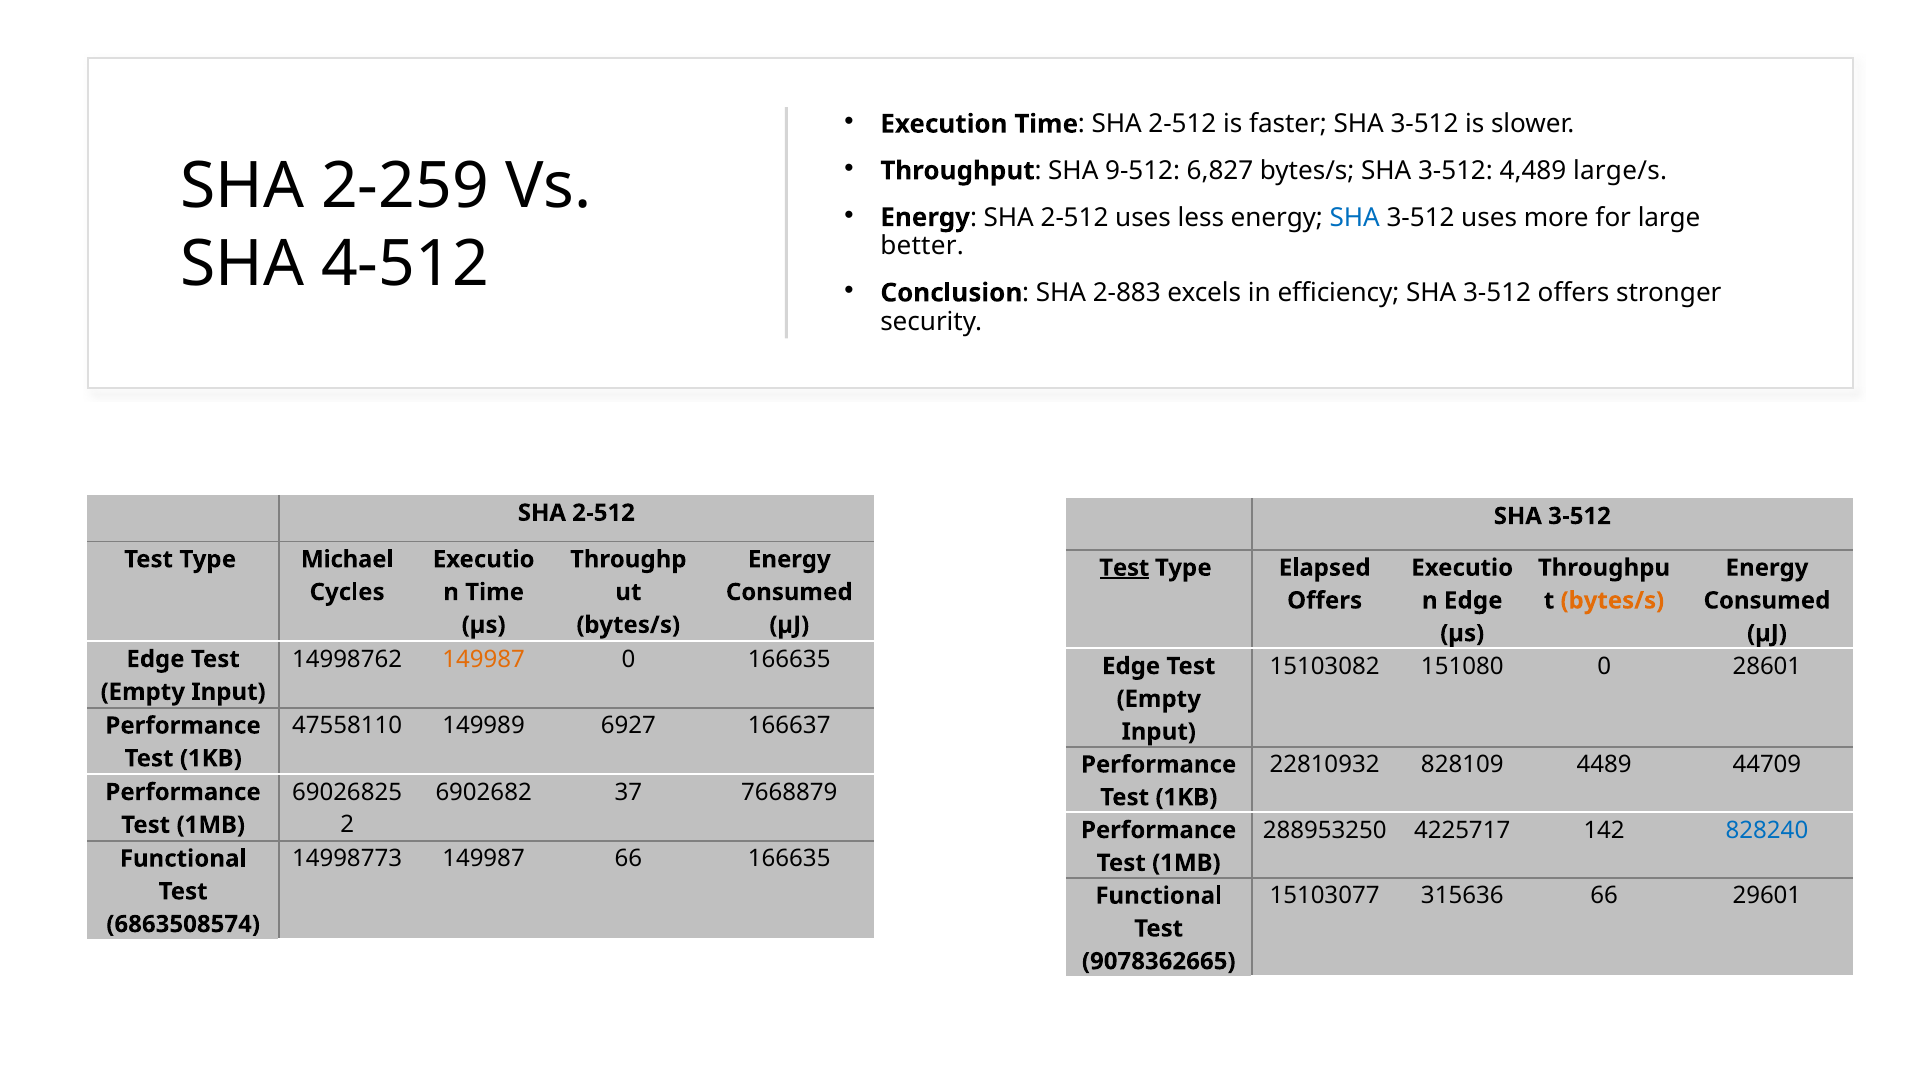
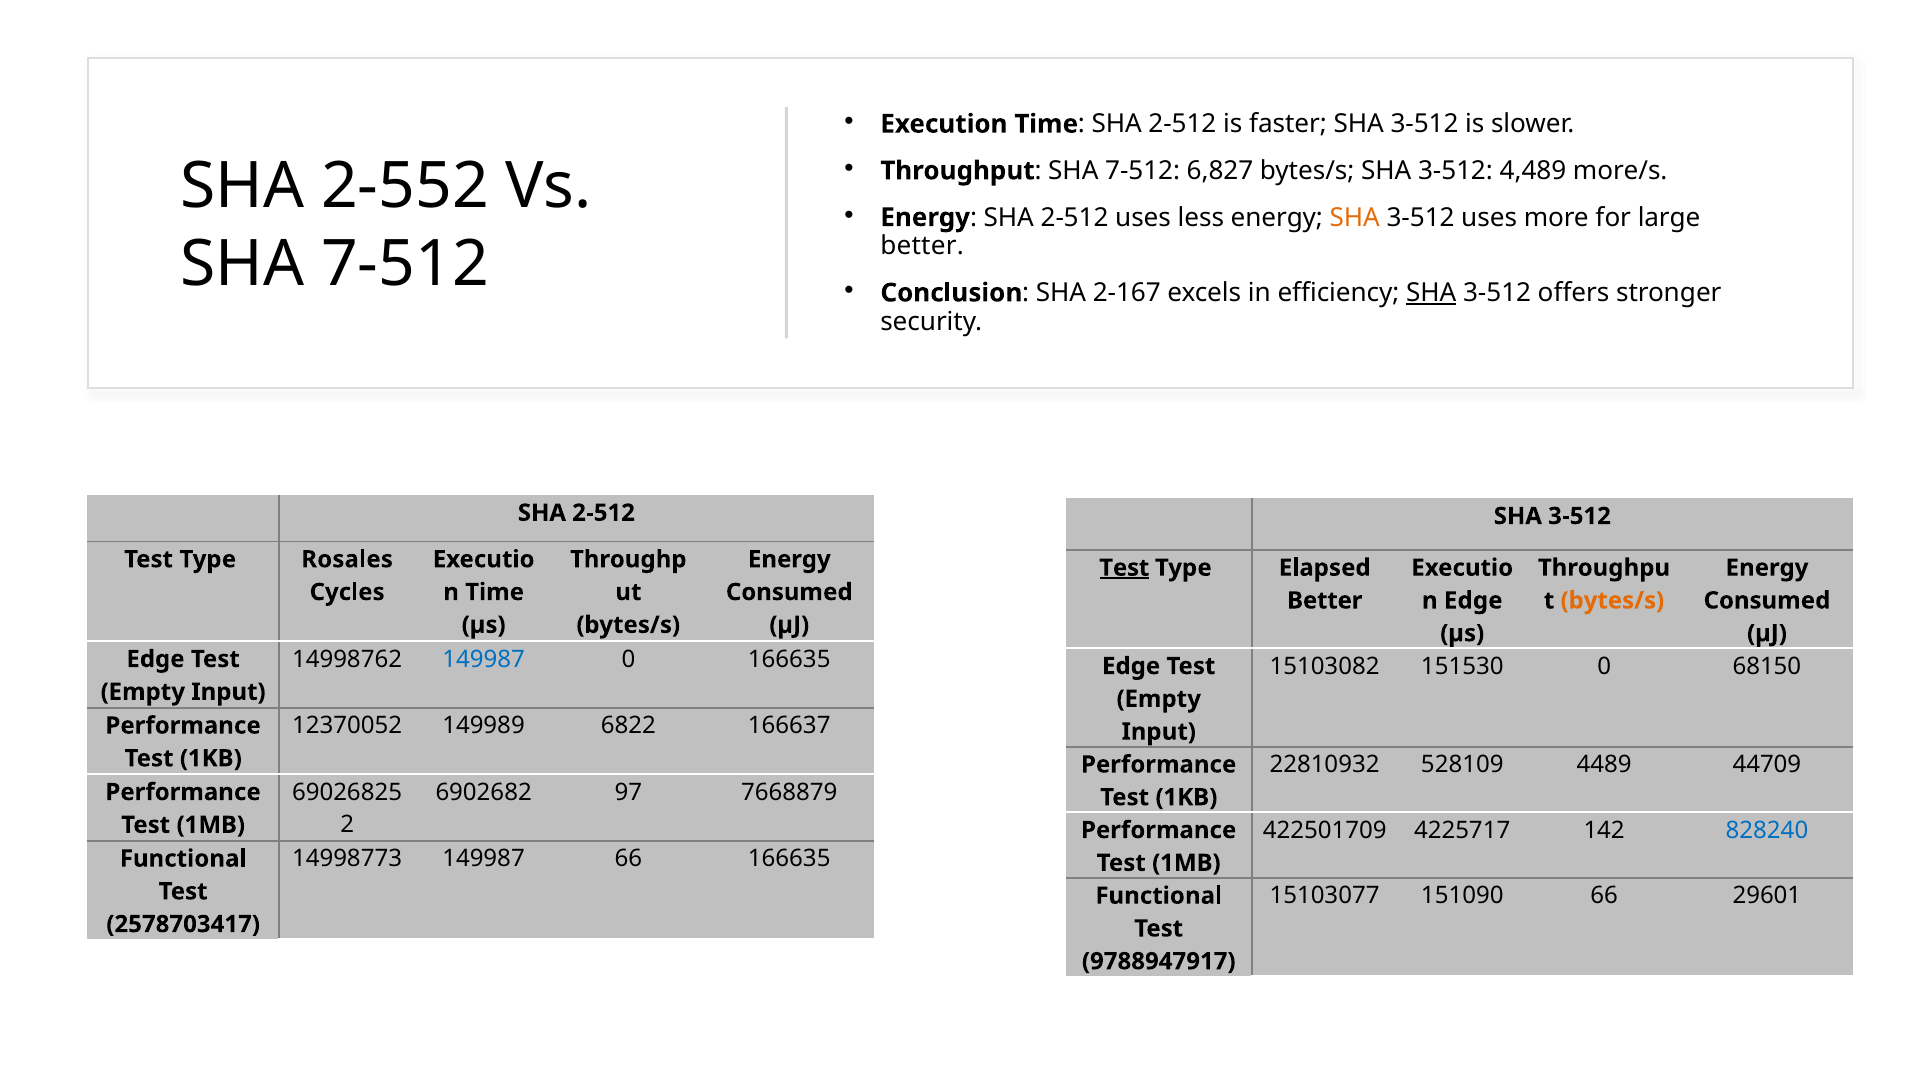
Throughput SHA 9-512: 9-512 -> 7-512 (1143, 171)
large/s: large/s -> more/s (1620, 171)
2-259: 2-259 -> 2-552 (405, 186)
SHA colour: blue -> orange (1355, 217)
4-512: 4-512 -> 7-512 (405, 265)
2-883: 2-883 -> 2-167 (1127, 293)
SHA underline: none -> present (1431, 293)
Michael: Michael -> Rosales (347, 559)
Offers: Offers -> Better (1325, 601)
149987 colour: orange -> blue (484, 659)
151080: 151080 -> 151530 (1462, 666)
28601: 28601 -> 68150 (1767, 666)
47558110: 47558110 -> 12370052 (347, 726)
6927: 6927 -> 6822 (628, 726)
828109: 828109 -> 528109 (1462, 765)
37: 37 -> 97 (628, 792)
288953250: 288953250 -> 422501709 (1325, 830)
315636: 315636 -> 151090 (1462, 896)
6863508574: 6863508574 -> 2578703417 (183, 924)
9078362665: 9078362665 -> 9788947917 (1159, 961)
